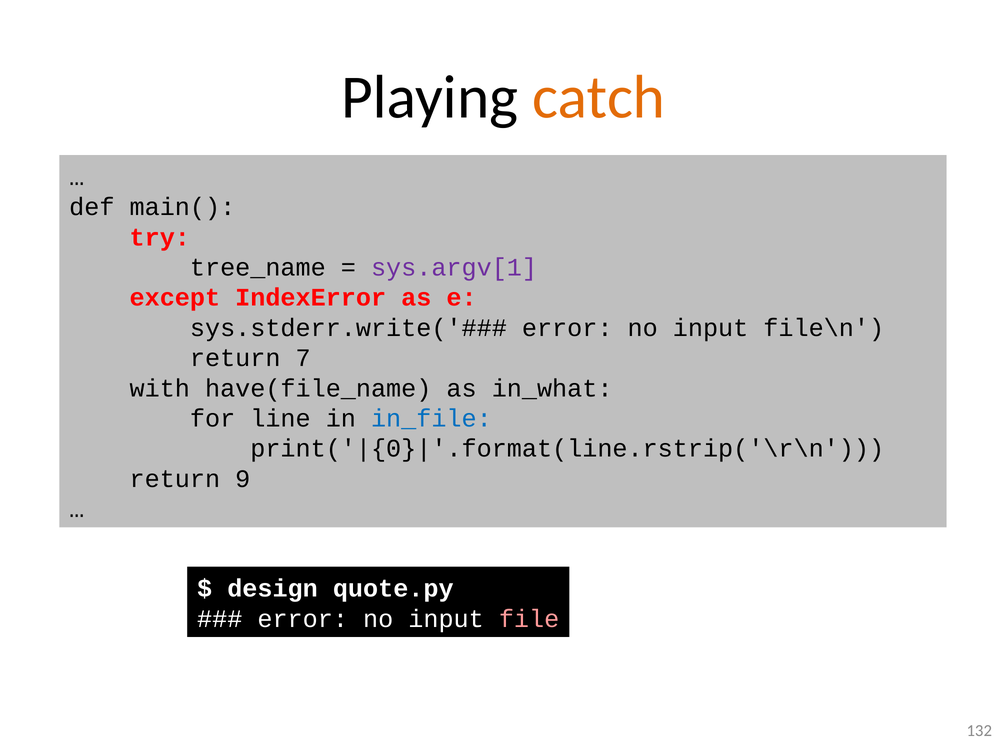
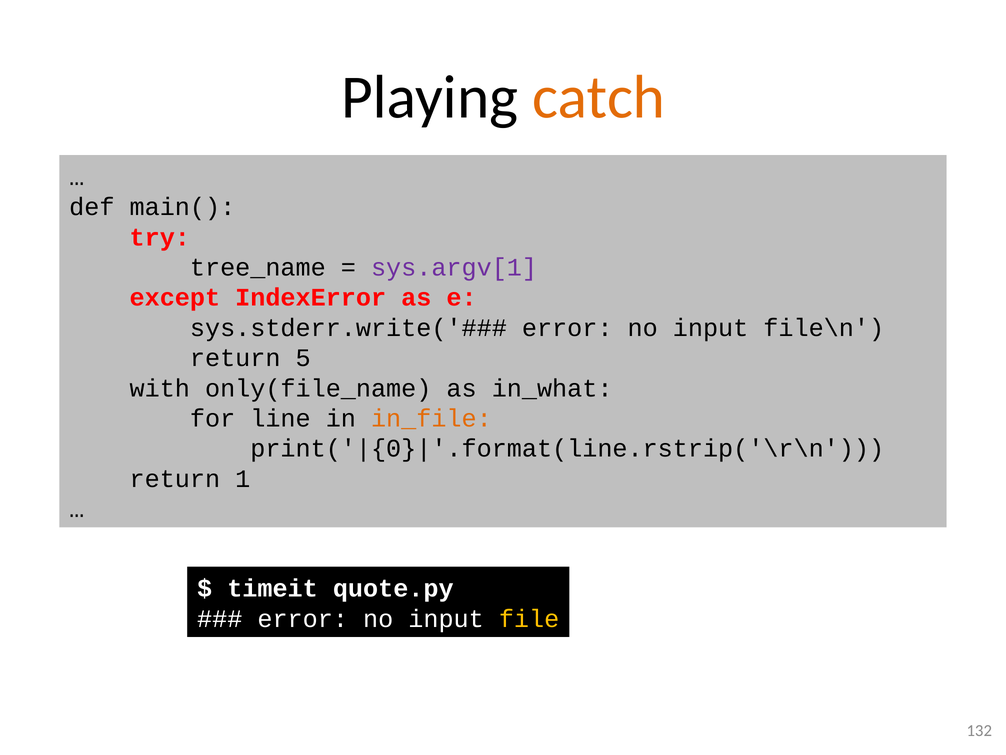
7: 7 -> 5 (303, 358)
have(file_name: have(file_name -> only(file_name (318, 388)
in_file colour: blue -> orange (431, 418)
9: 9 -> 1 (243, 479)
design: design -> timeit (273, 588)
file colour: pink -> yellow (529, 618)
